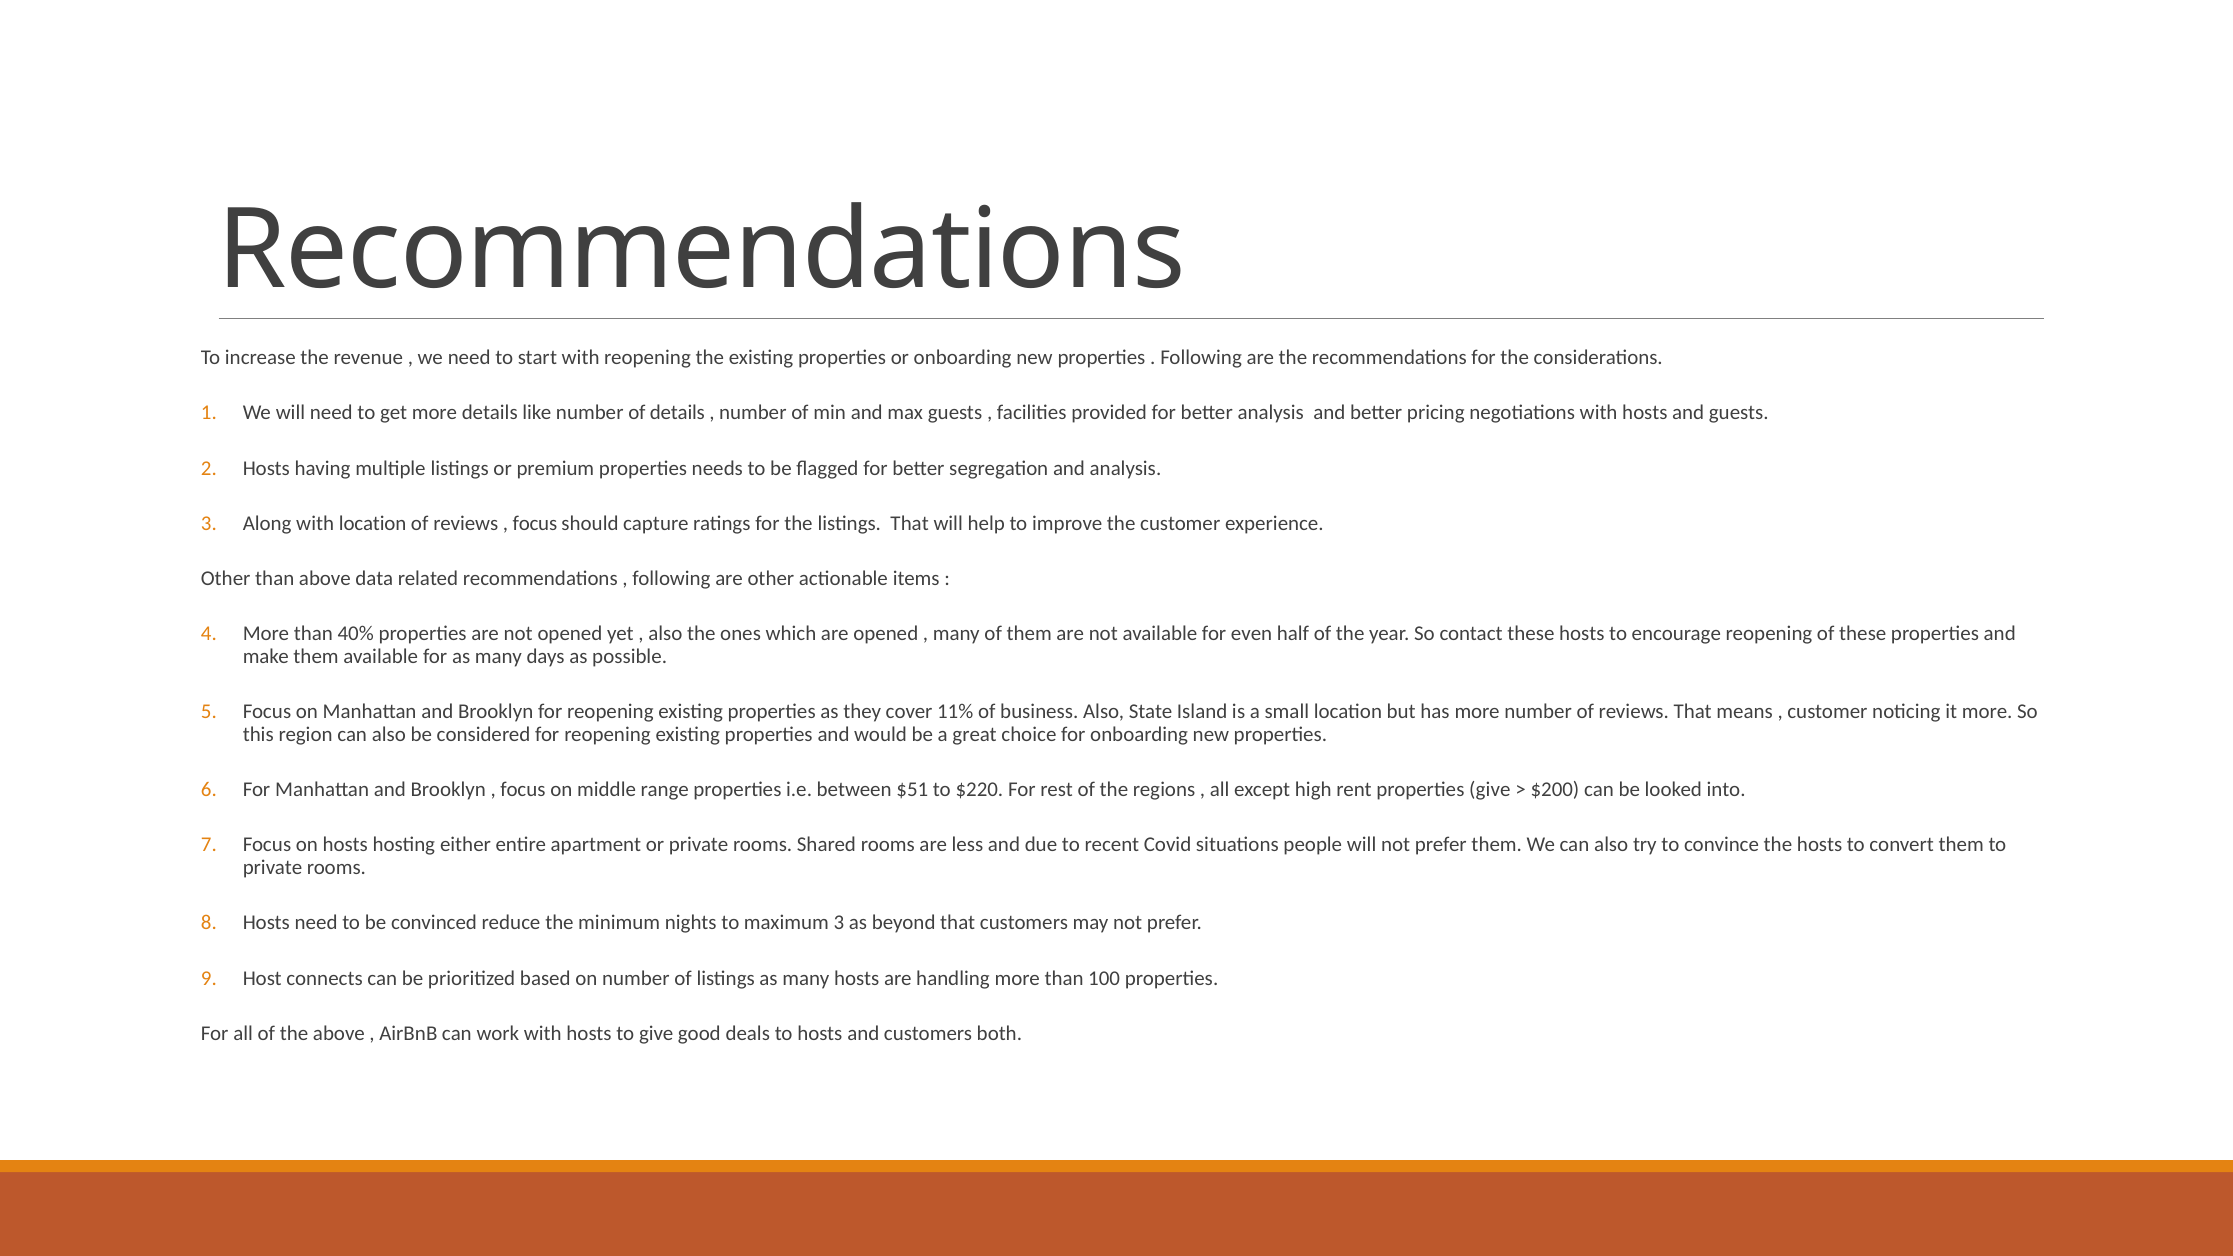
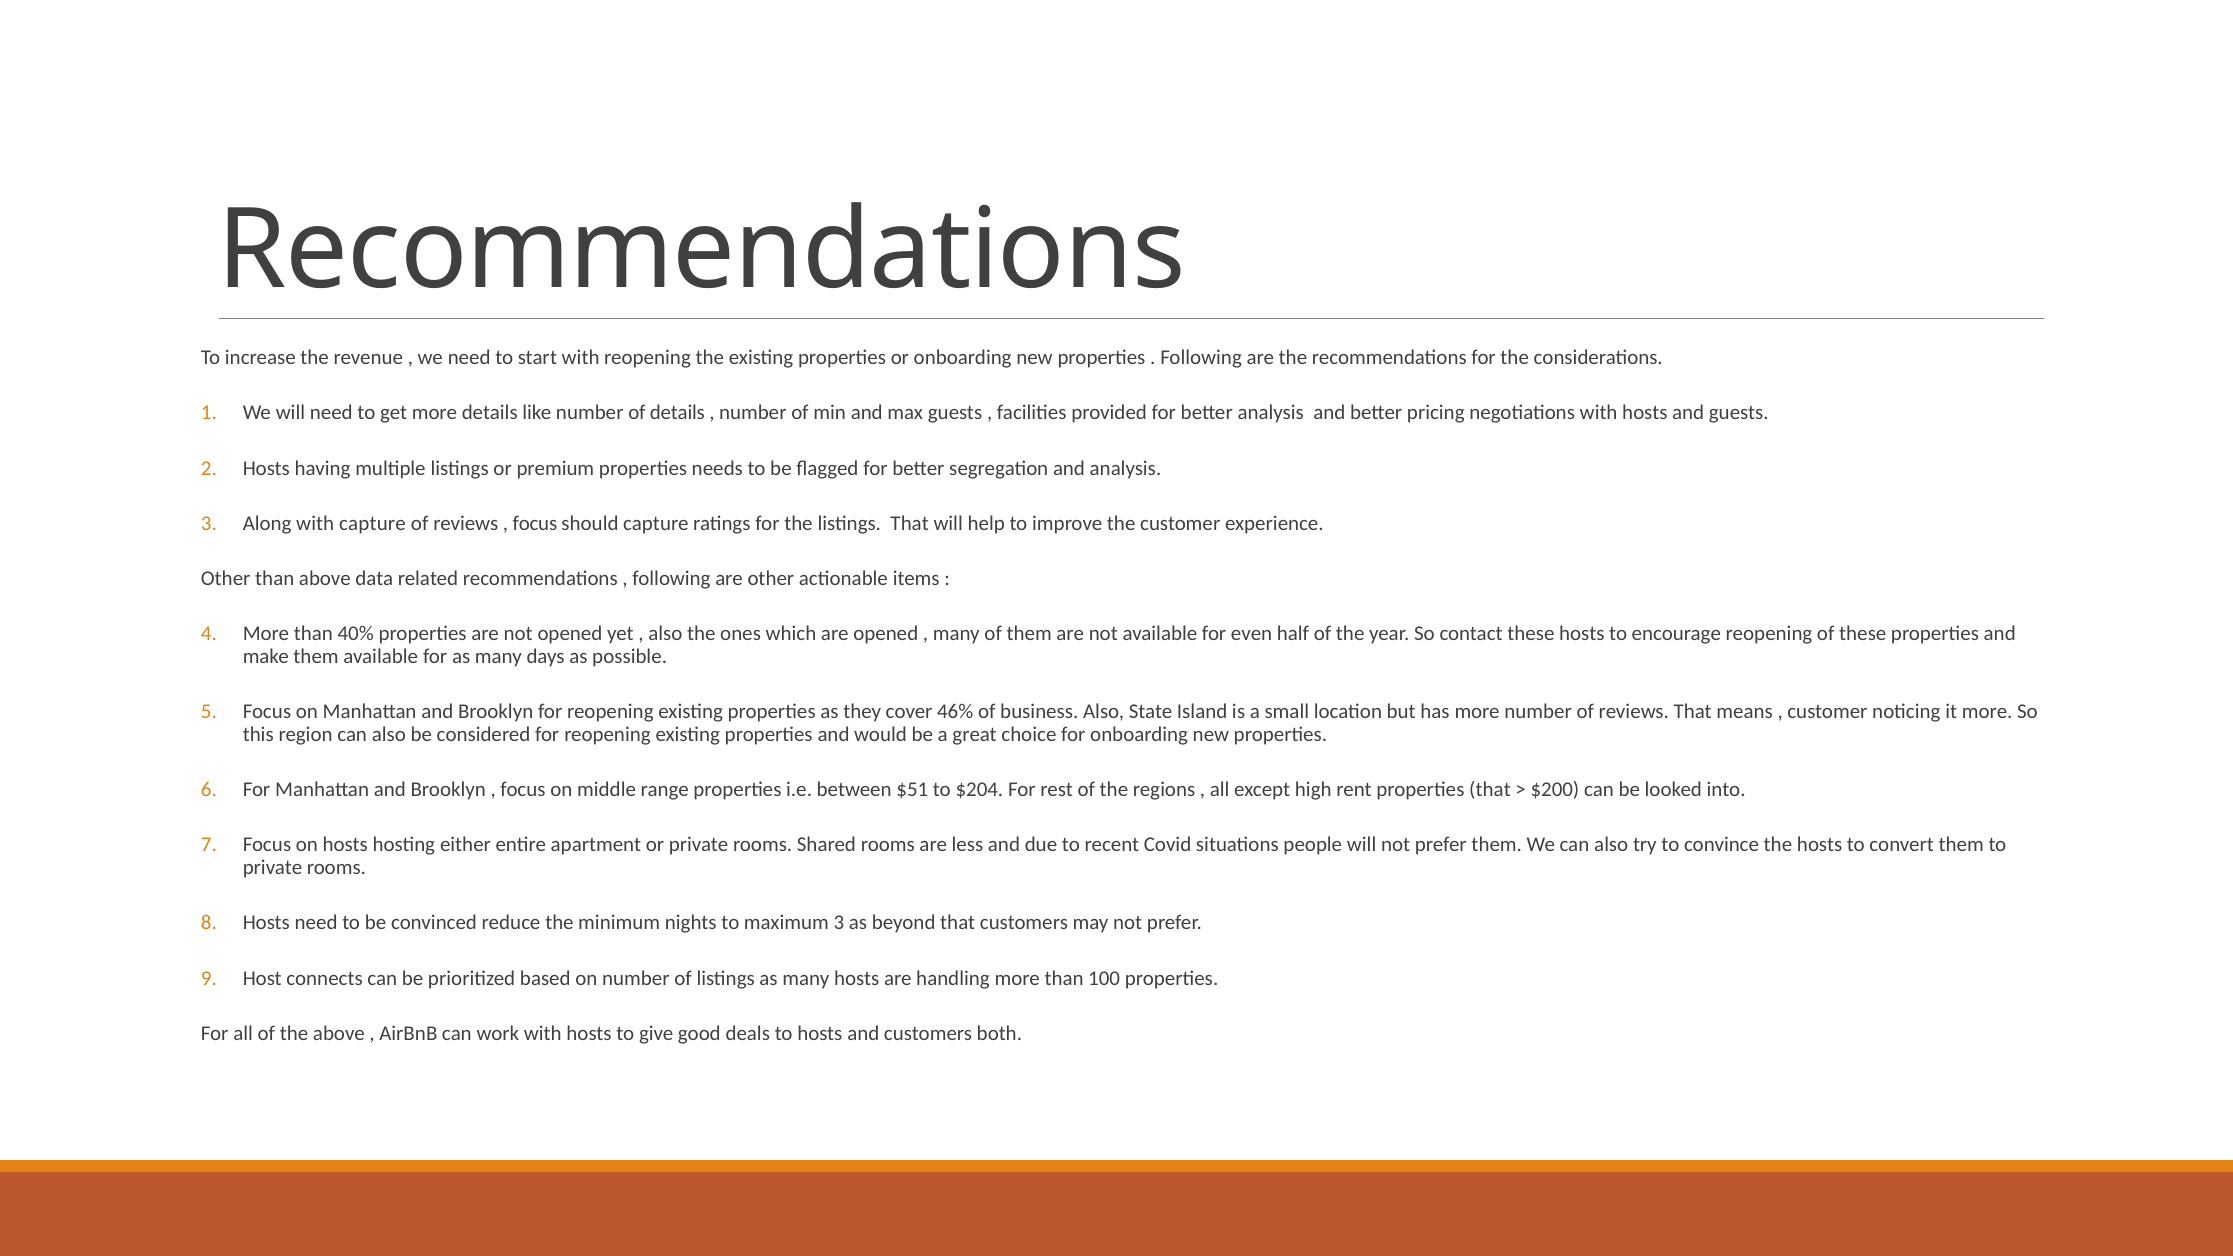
with location: location -> capture (372, 523)
11%: 11% -> 46% (955, 712)
$220: $220 -> $204 (979, 790)
properties give: give -> that (1490, 790)
